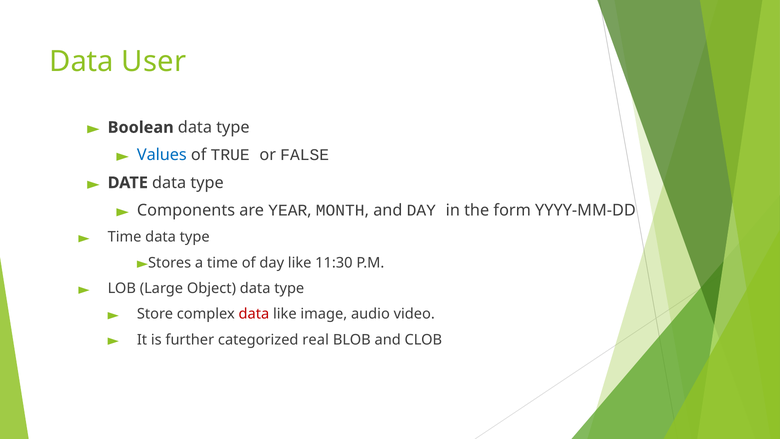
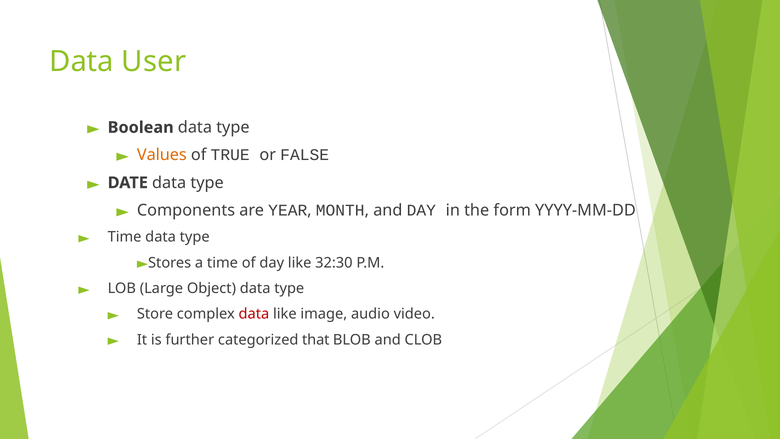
Values colour: blue -> orange (162, 155)
11:30: 11:30 -> 32:30 (334, 263)
real: real -> that (316, 340)
